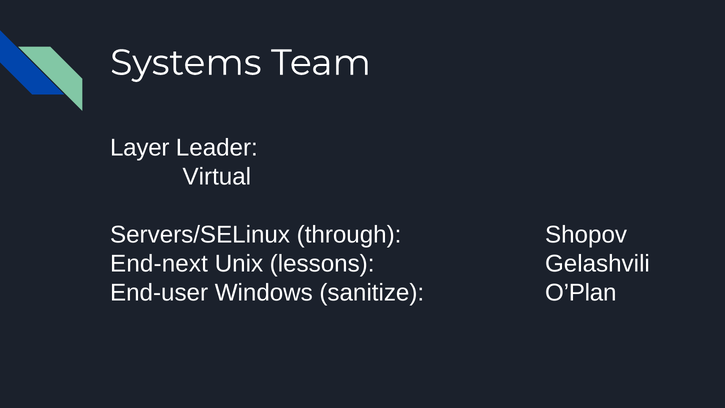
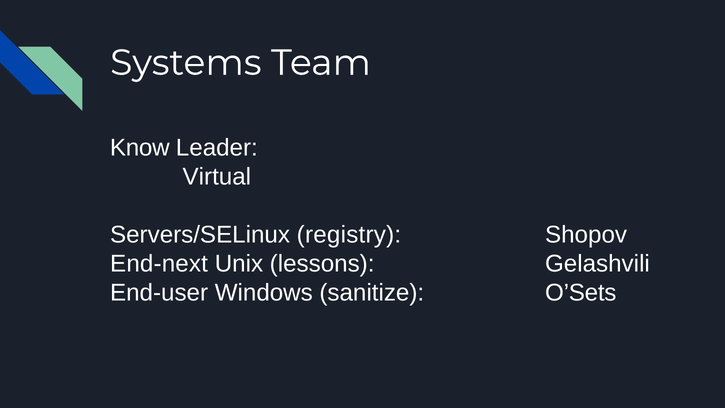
Layer: Layer -> Know (140, 148)
through: through -> registry (349, 235)
O’Plan: O’Plan -> O’Sets (581, 293)
